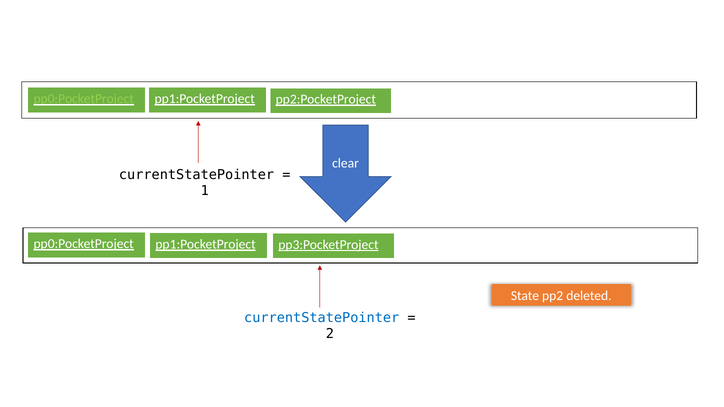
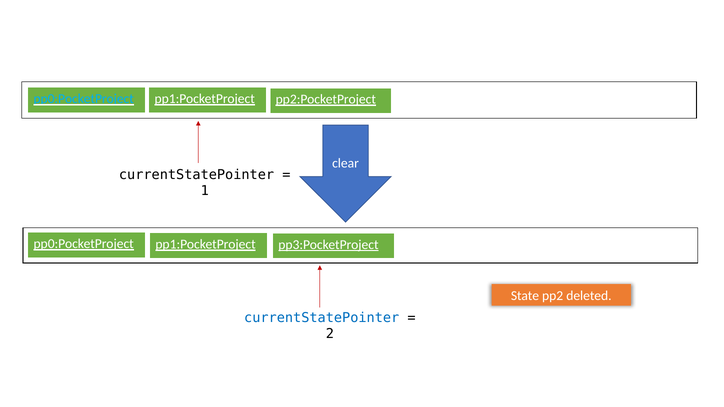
pp0:PocketProject colour: light green -> light blue (84, 99)
